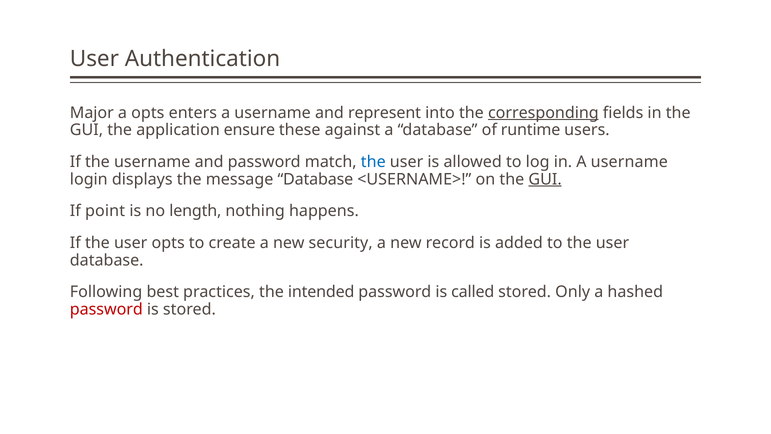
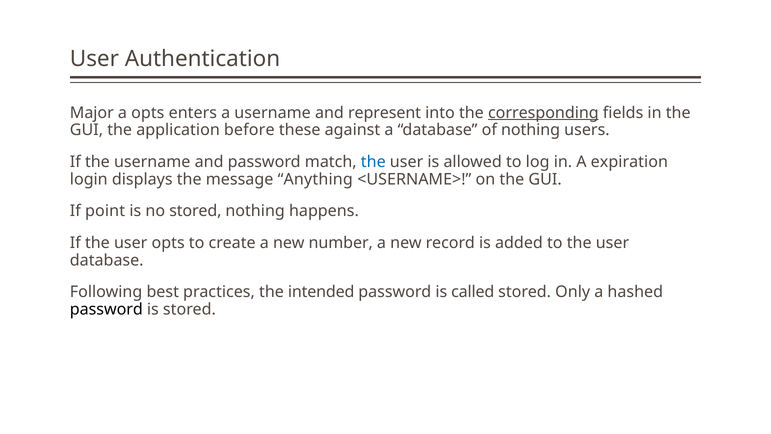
ensure: ensure -> before (249, 130)
of runtime: runtime -> nothing (531, 130)
in A username: username -> expiration (629, 162)
message Database: Database -> Anything (315, 179)
GUI underline: present -> none (545, 179)
no length: length -> stored (195, 211)
security: security -> number (341, 243)
password colour: red -> black (106, 309)
